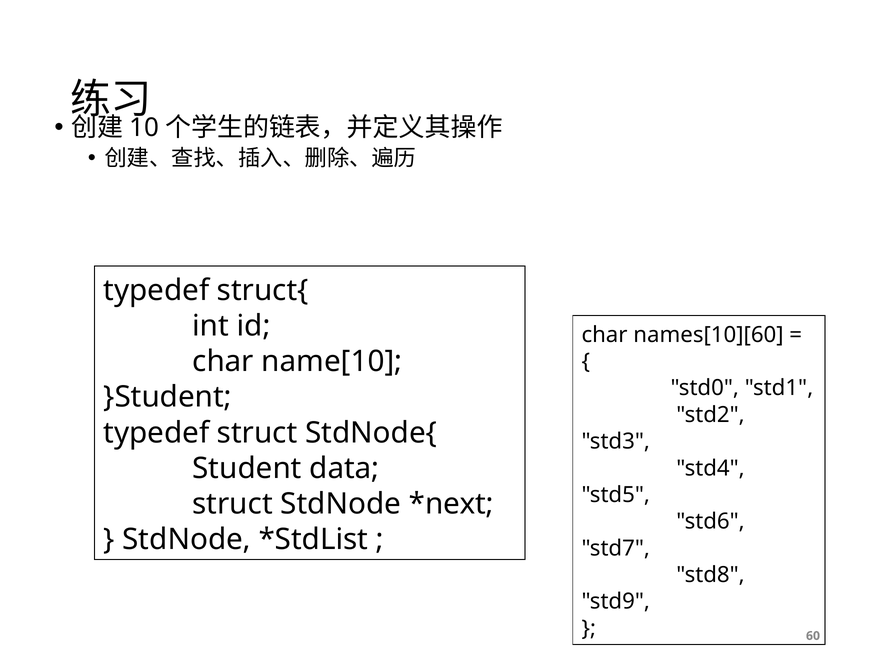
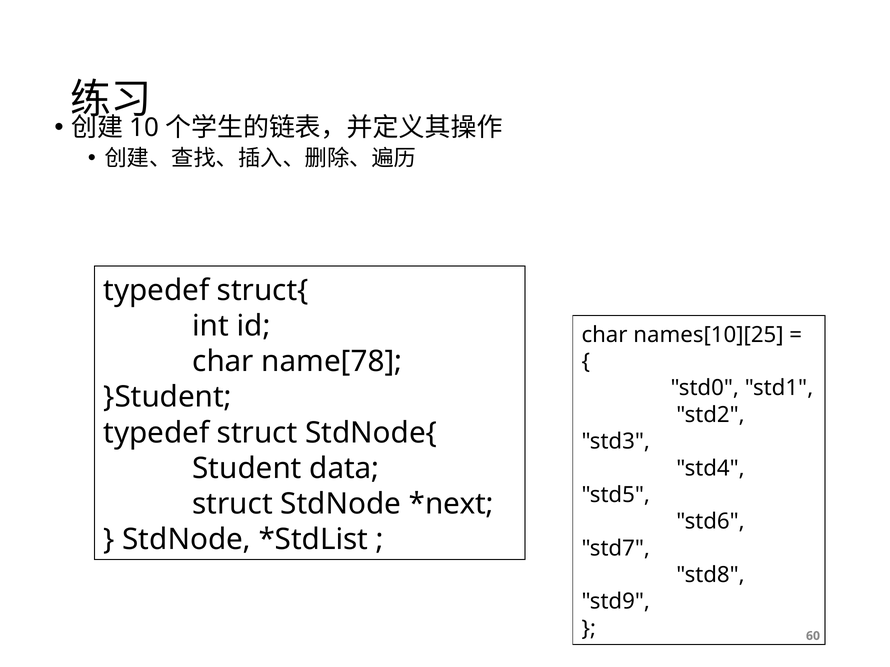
names[10][60: names[10][60 -> names[10][25 (708, 335)
name[10: name[10 -> name[78 (332, 362)
